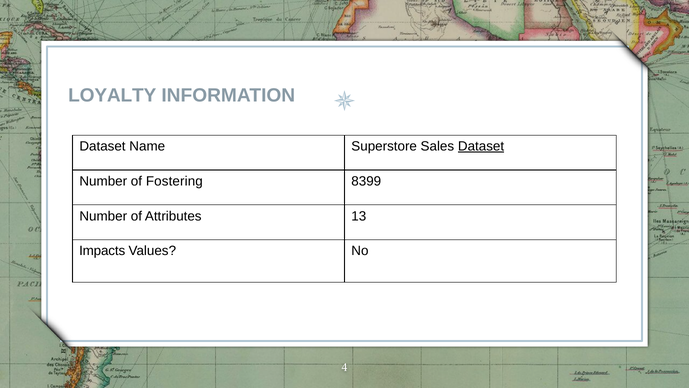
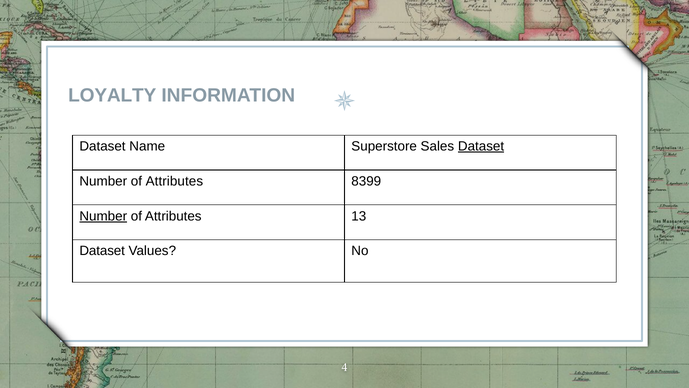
Fostering: Fostering -> Attributes (174, 181)
Number underline: none -> present (103, 216)
Impacts: Impacts -> Dataset (102, 251)
